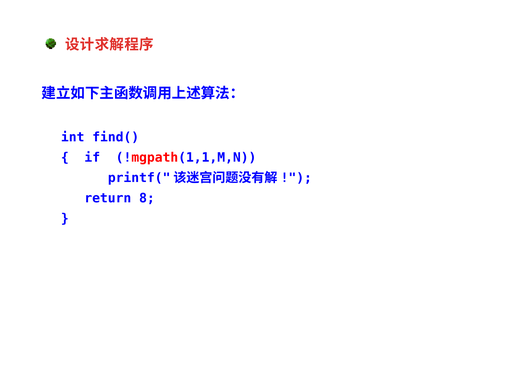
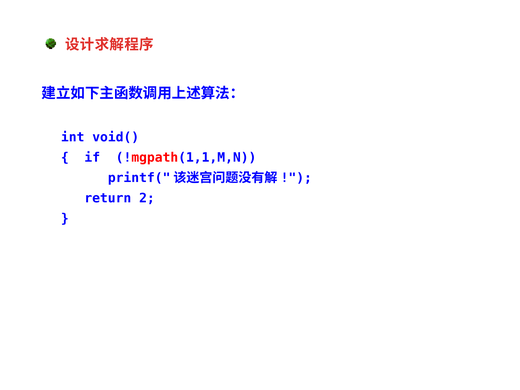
find(: find( -> void( (116, 137)
8: 8 -> 2 (147, 198)
